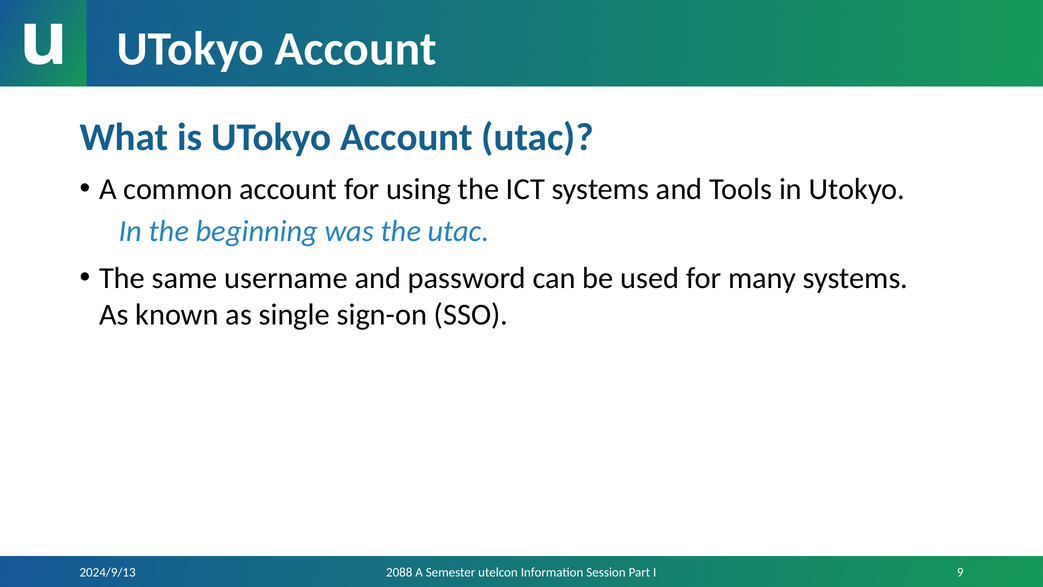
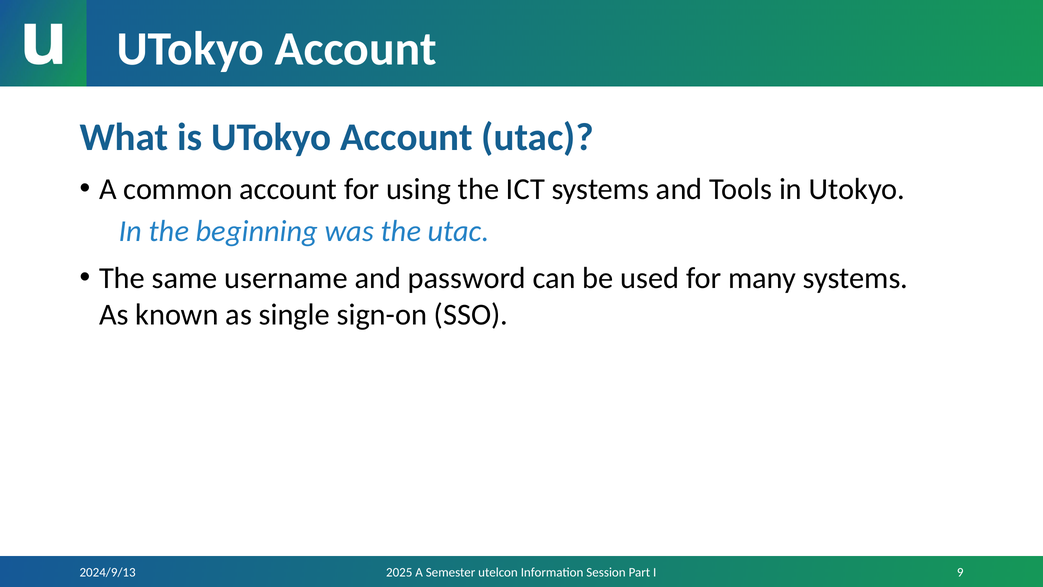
2088: 2088 -> 2025 (399, 572)
